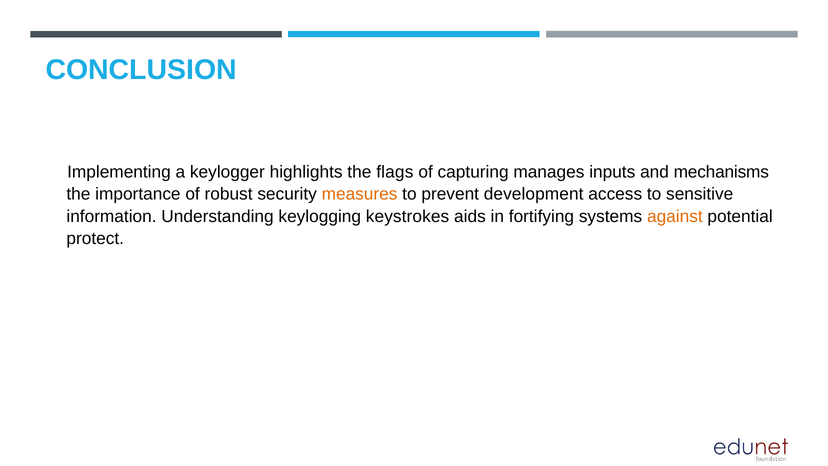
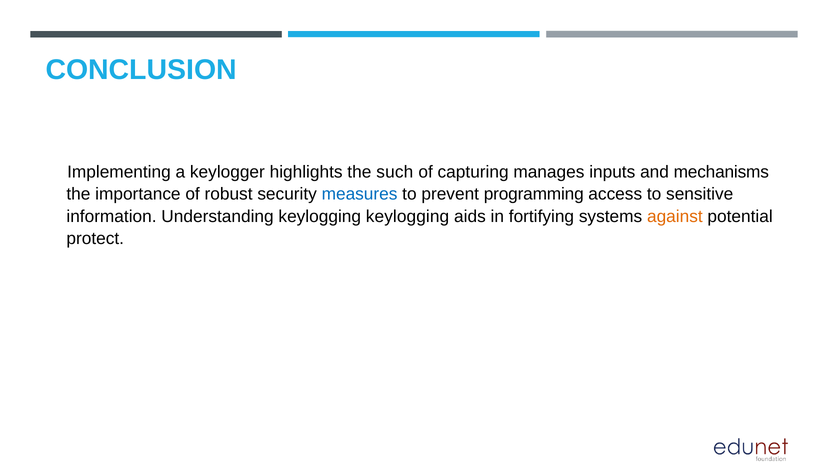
flags: flags -> such (395, 172)
measures colour: orange -> blue (360, 194)
development: development -> programming (534, 194)
keylogging keystrokes: keystrokes -> keylogging (408, 216)
